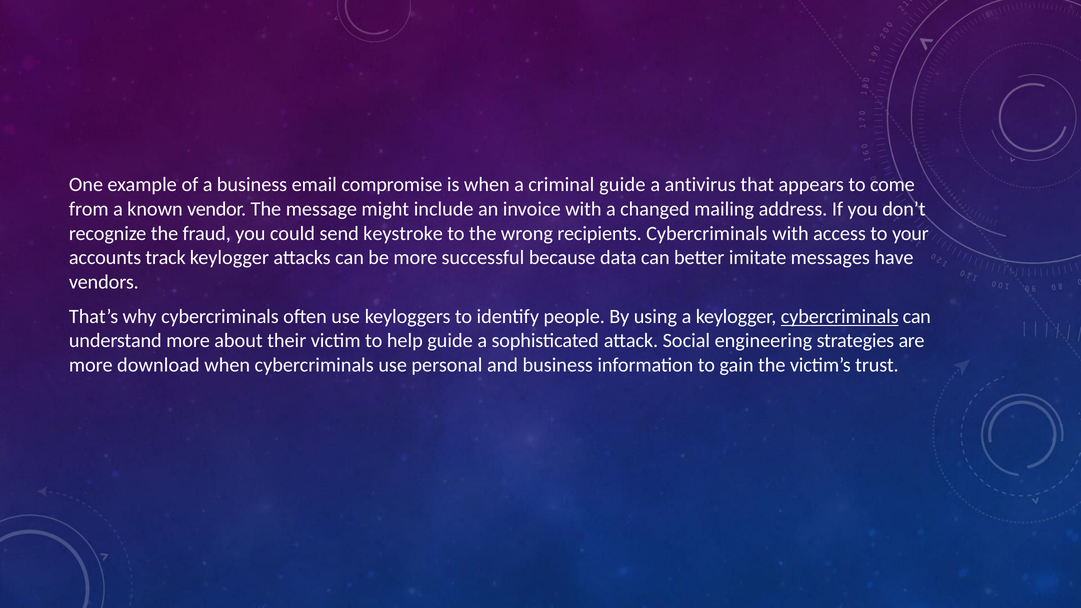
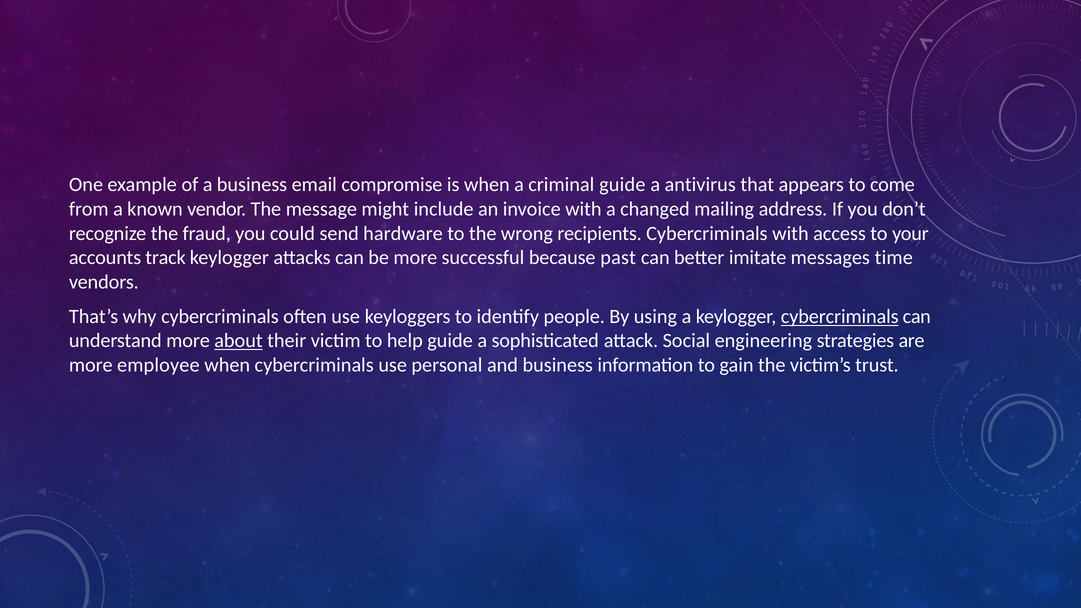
keystroke: keystroke -> hardware (403, 233)
data: data -> past (618, 258)
have: have -> time (894, 258)
about underline: none -> present (238, 341)
download: download -> employee (158, 365)
